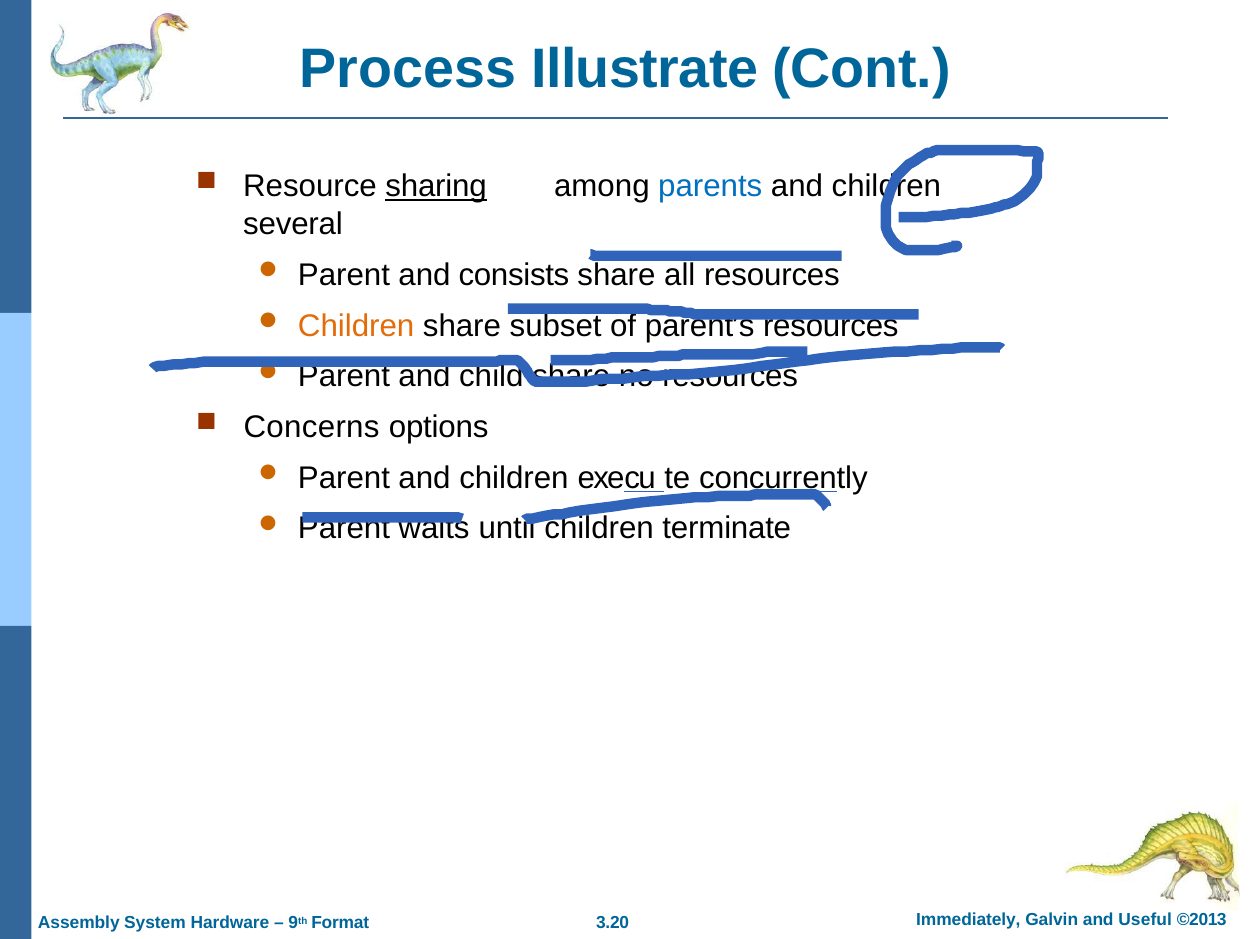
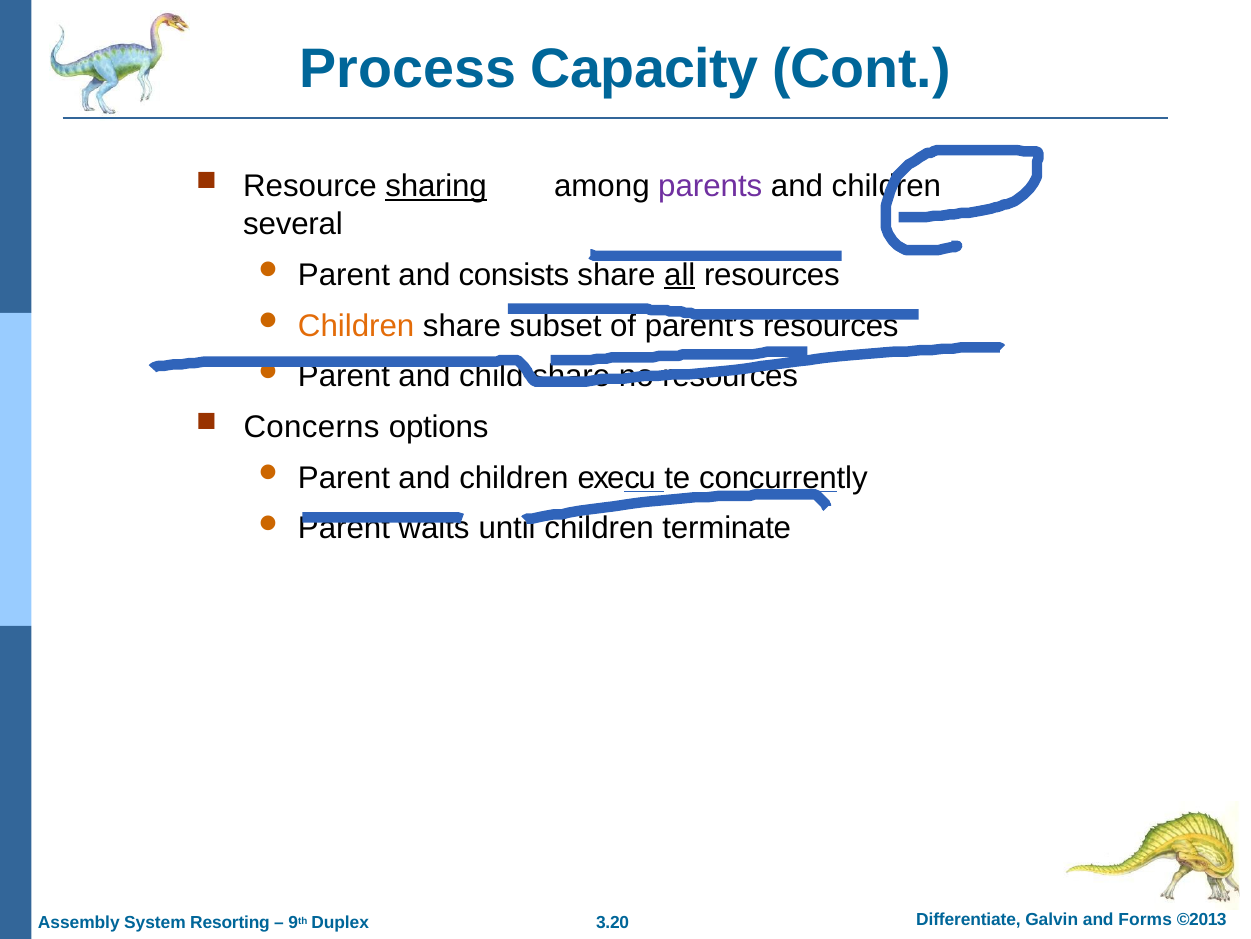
Illustrate: Illustrate -> Capacity (645, 69)
parents colour: blue -> purple (710, 186)
all underline: none -> present (680, 275)
Immediately: Immediately -> Differentiate (968, 919)
Useful: Useful -> Forms (1145, 919)
Hardware: Hardware -> Resorting (230, 922)
Format: Format -> Duplex (340, 922)
